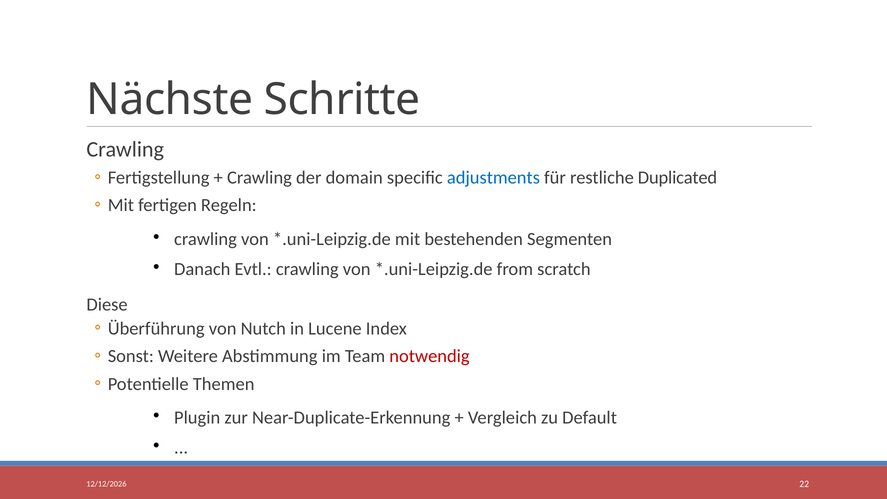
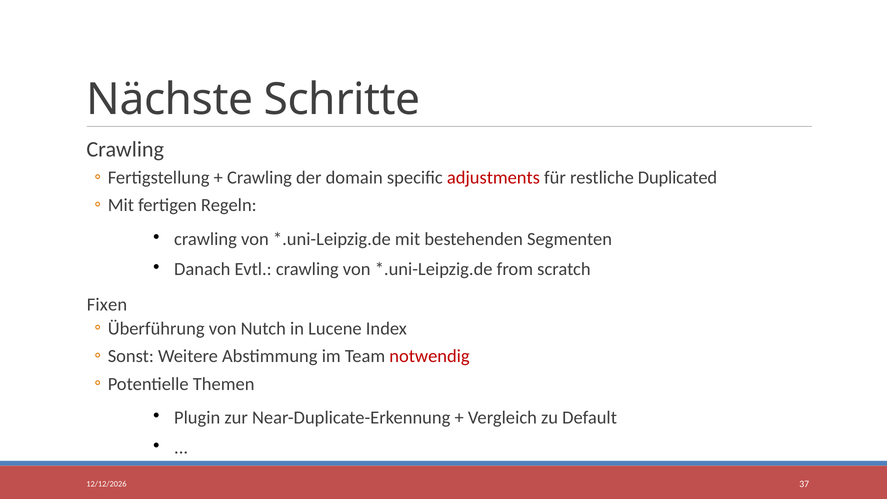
adjustments colour: blue -> red (493, 178)
Diese: Diese -> Fixen (107, 304)
22: 22 -> 37 (804, 484)
